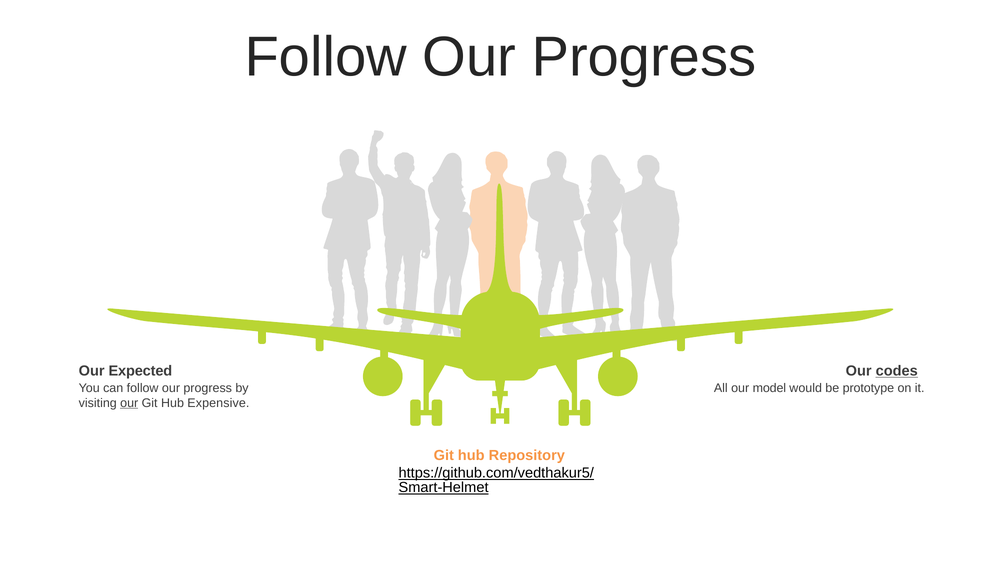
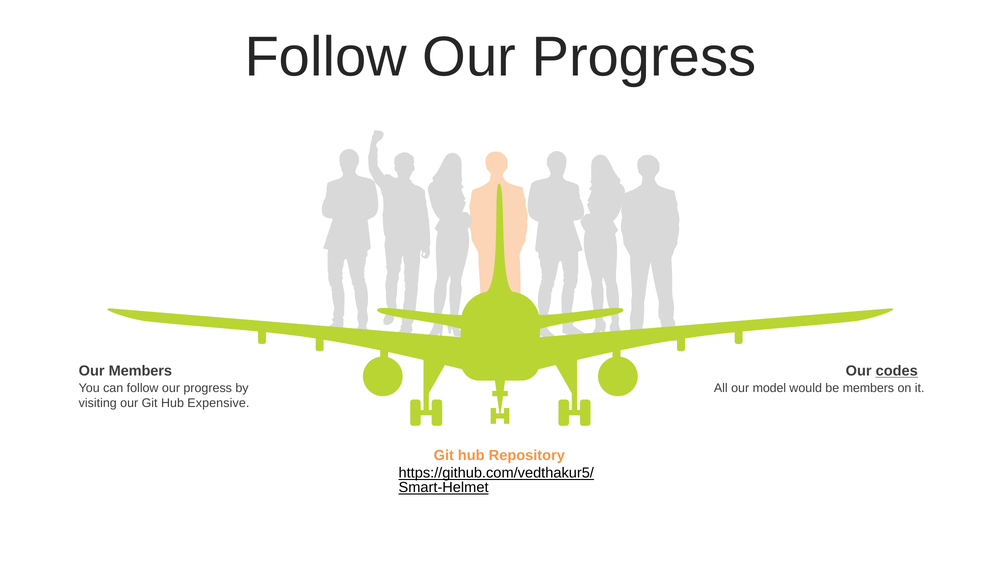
Our Expected: Expected -> Members (140, 371)
be prototype: prototype -> members (868, 388)
our underline: present -> none (129, 403)
